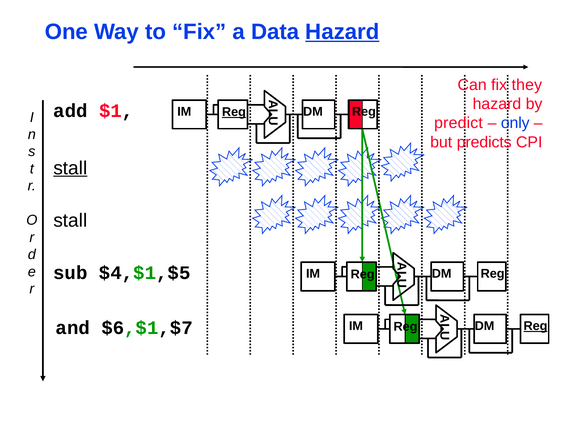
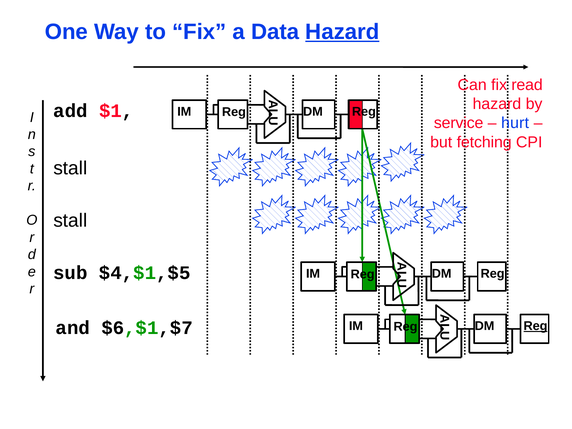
they: they -> read (527, 85)
Reg underline: present -> none (234, 112)
predict: predict -> service (459, 123)
only: only -> hurt (515, 123)
predicts: predicts -> fetching (484, 142)
stall underline: present -> none (70, 168)
